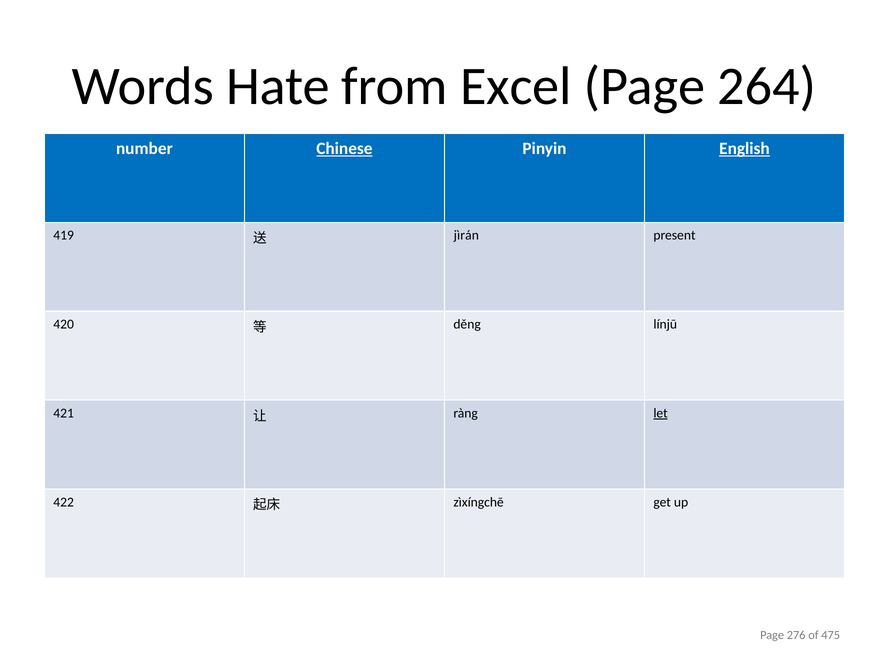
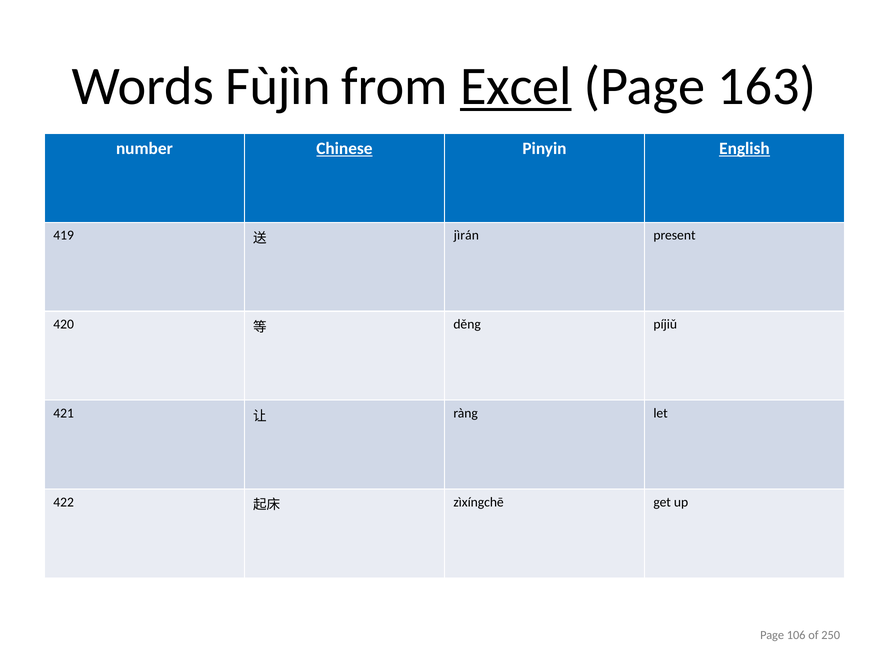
Hate: Hate -> Fùjìn (278, 86)
Excel underline: none -> present (516, 86)
264: 264 -> 163 (767, 86)
línjū: línjū -> píjiǔ (665, 324)
let underline: present -> none (661, 413)
276: 276 -> 106 (796, 635)
475: 475 -> 250 (831, 635)
